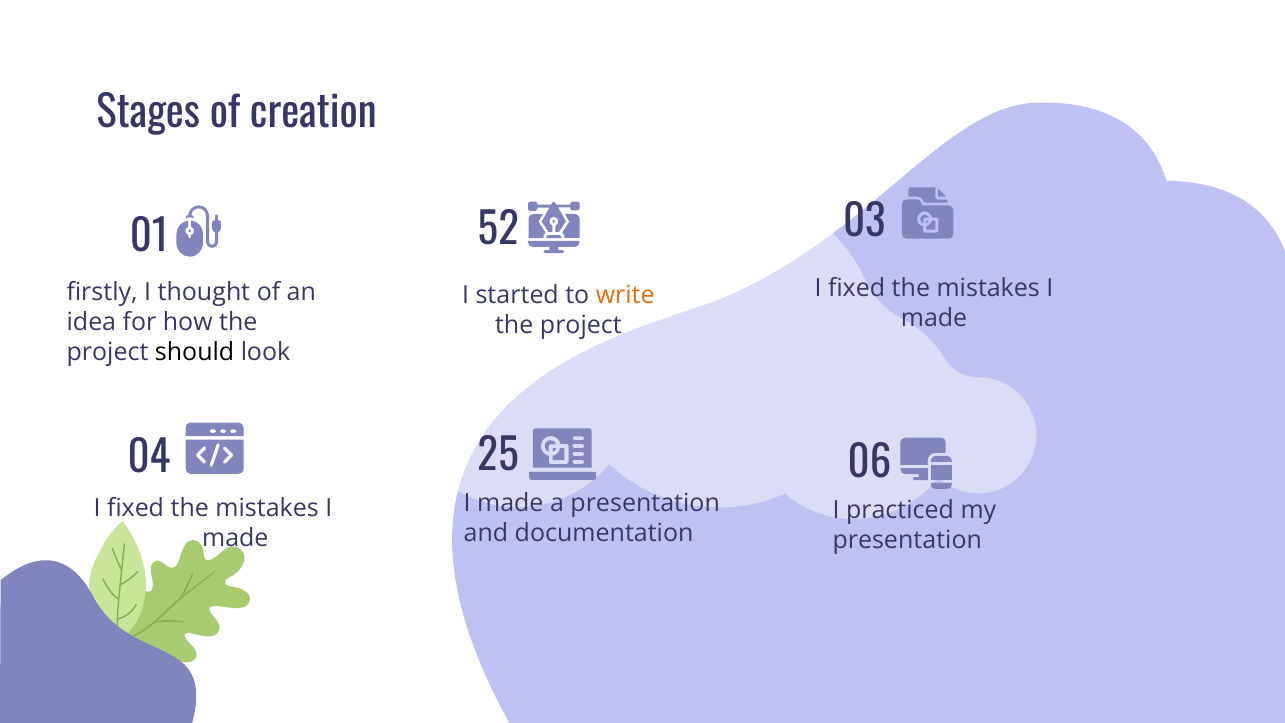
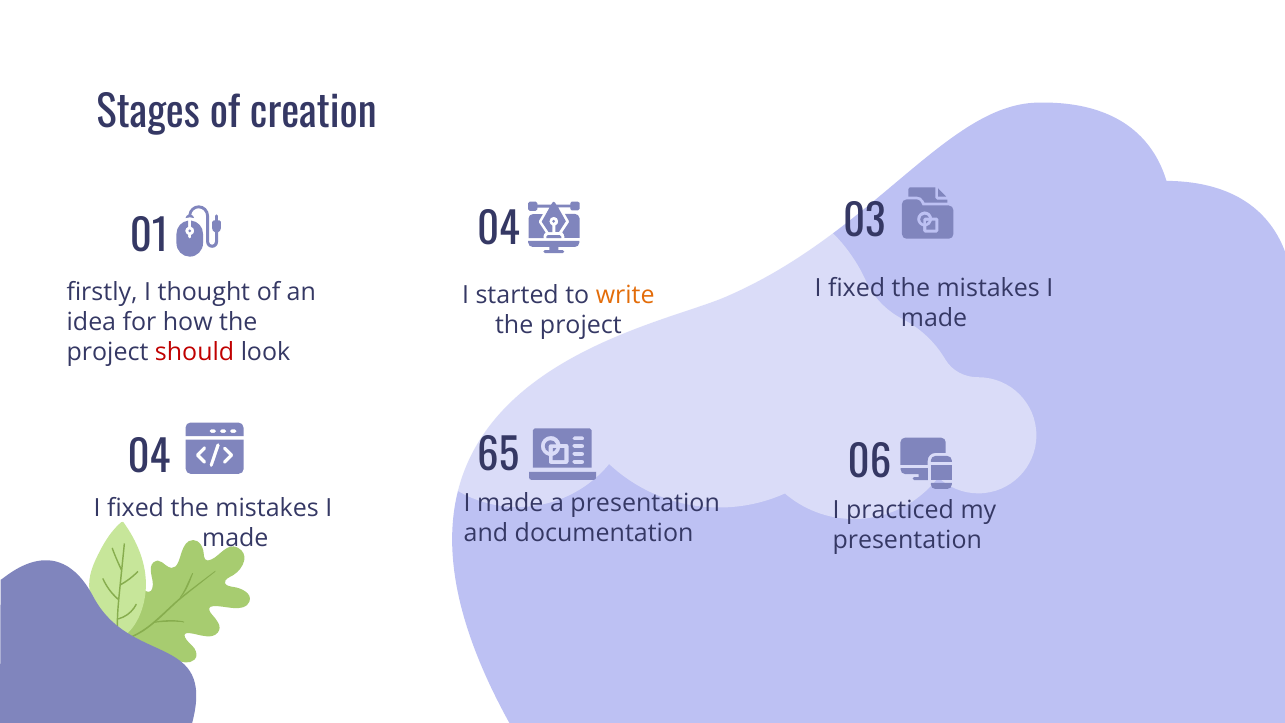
01 52: 52 -> 04 (498, 231)
should colour: black -> red (195, 352)
25: 25 -> 65 (498, 456)
